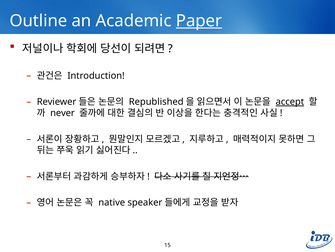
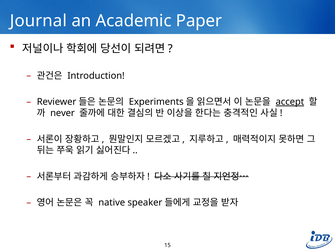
Outline: Outline -> Journal (38, 21)
Paper underline: present -> none (199, 21)
Republished: Republished -> Experiments (156, 102)
